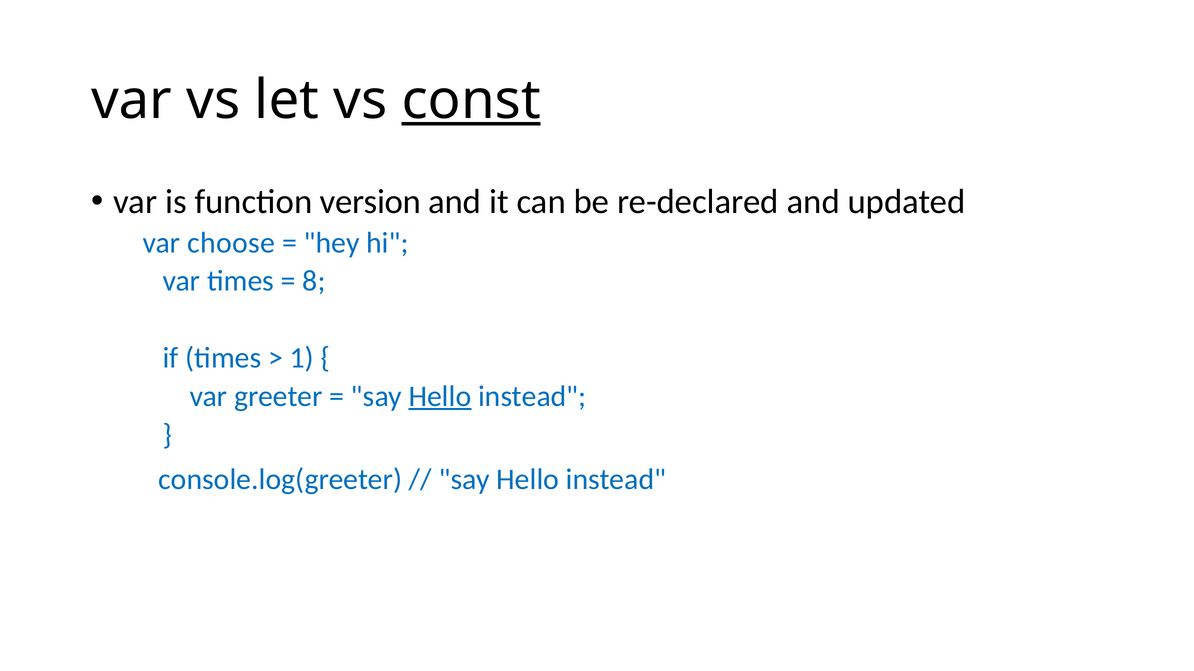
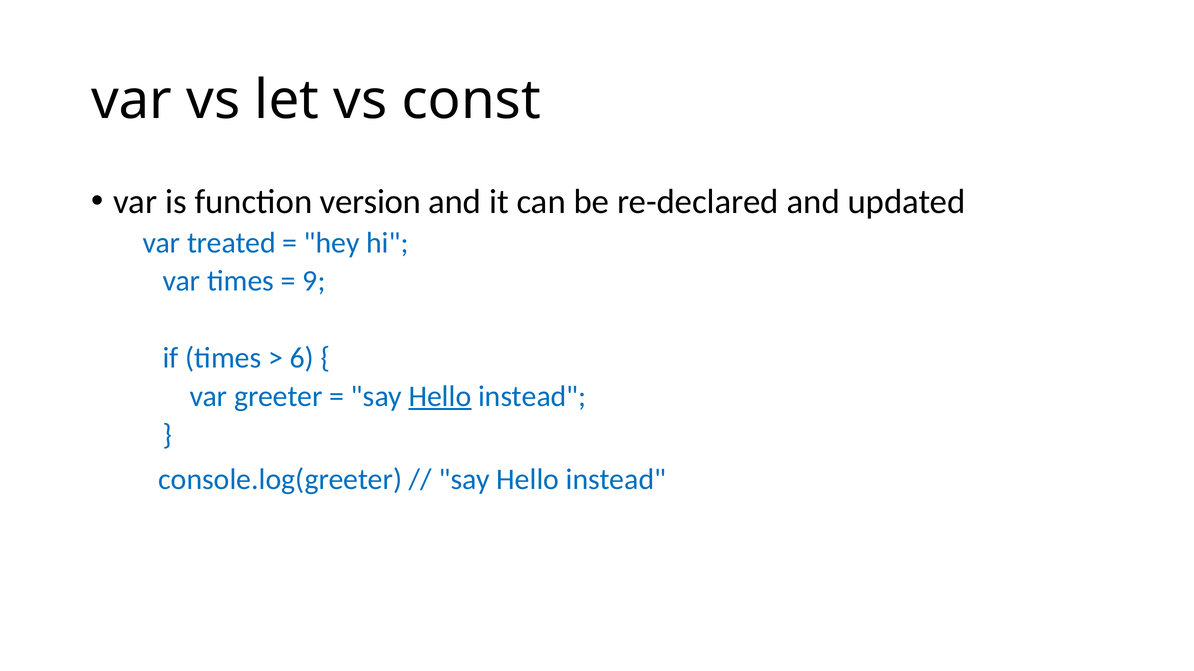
const underline: present -> none (471, 100)
choose: choose -> treated (231, 243)
8: 8 -> 9 (314, 281)
1: 1 -> 6 (302, 358)
